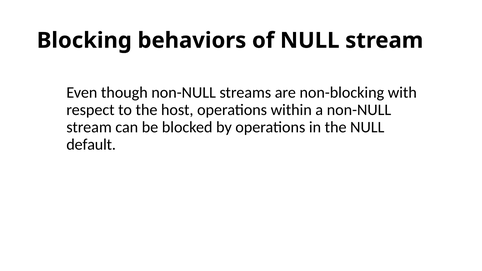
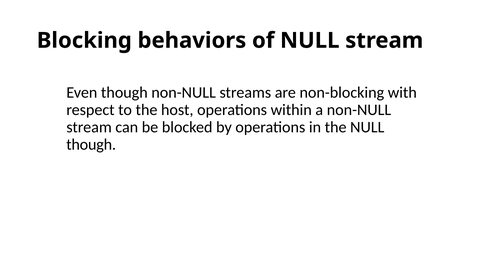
default: default -> though (91, 145)
